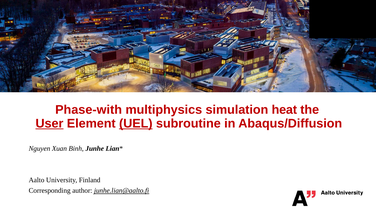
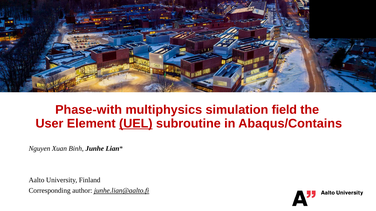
heat: heat -> field (284, 110)
User underline: present -> none (49, 124)
Abaqus/Diffusion: Abaqus/Diffusion -> Abaqus/Contains (290, 124)
